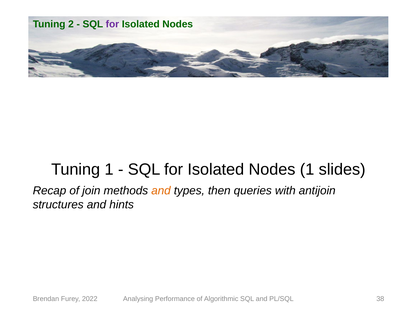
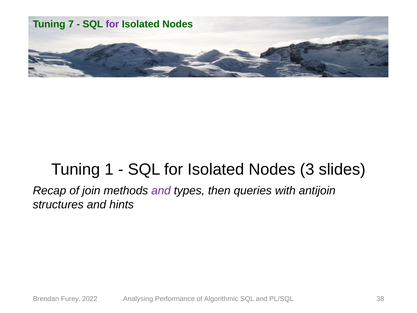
2: 2 -> 7 (71, 24)
Nodes 1: 1 -> 3 (307, 169)
and colour: orange -> purple (161, 191)
